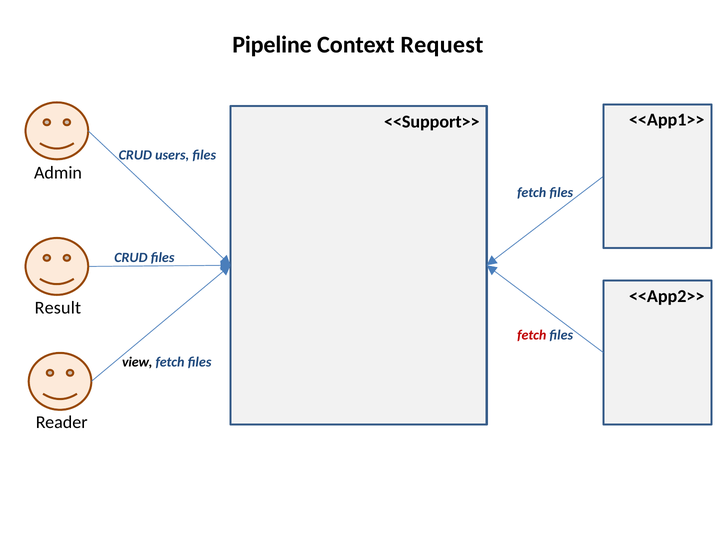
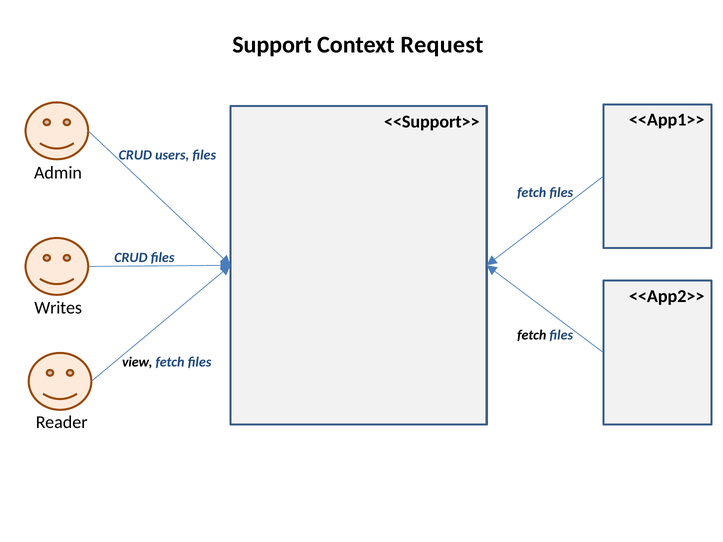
Pipeline: Pipeline -> Support (272, 45)
Result: Result -> Writes (58, 308)
fetch colour: red -> black (532, 335)
